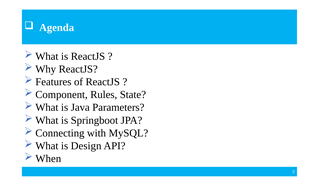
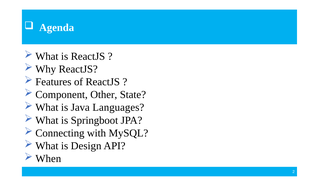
Rules: Rules -> Other (104, 94)
Parameters: Parameters -> Languages (118, 107)
